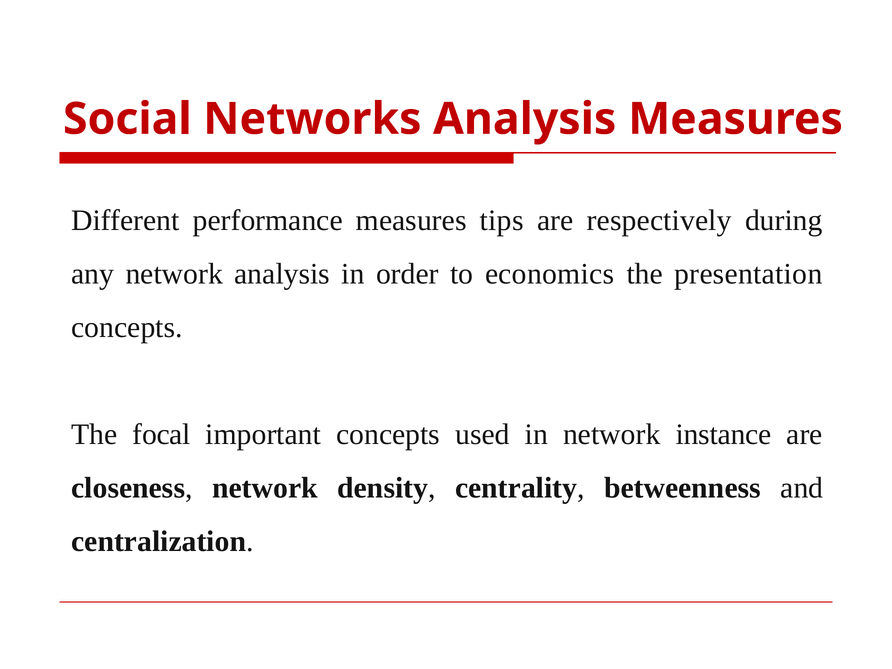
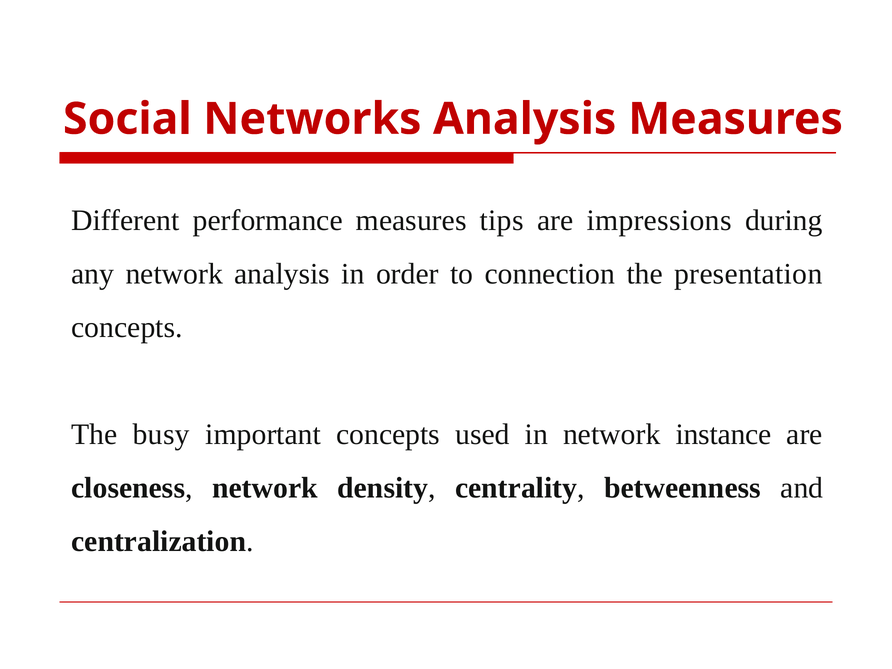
respectively: respectively -> impressions (659, 221)
economics: economics -> connection (550, 274)
focal: focal -> busy (161, 435)
